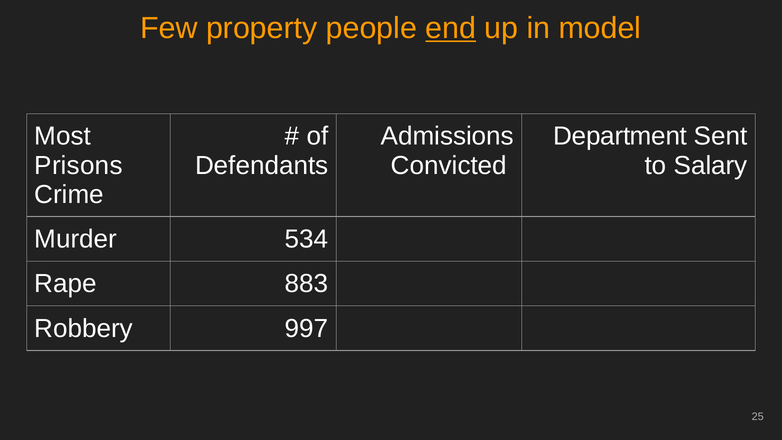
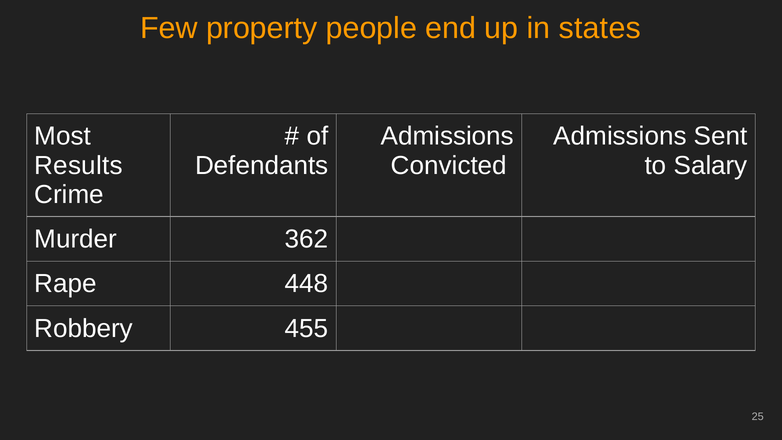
end underline: present -> none (451, 28)
model: model -> states (600, 28)
Department: Department -> Admissions (620, 136)
Prisons: Prisons -> Results (79, 165)
534: 534 -> 362 (307, 239)
883: 883 -> 448 (307, 284)
997: 997 -> 455 (307, 328)
